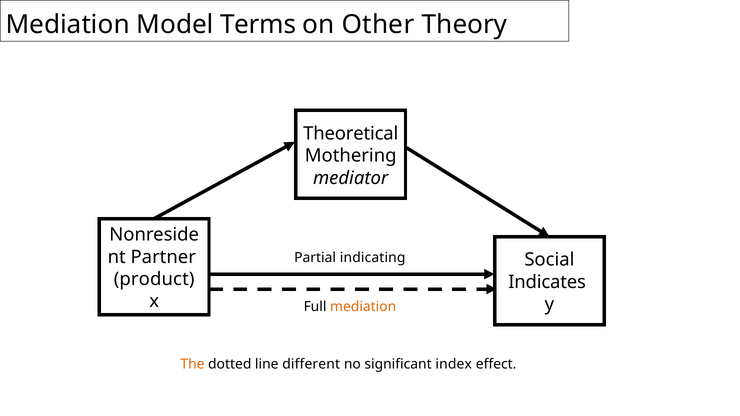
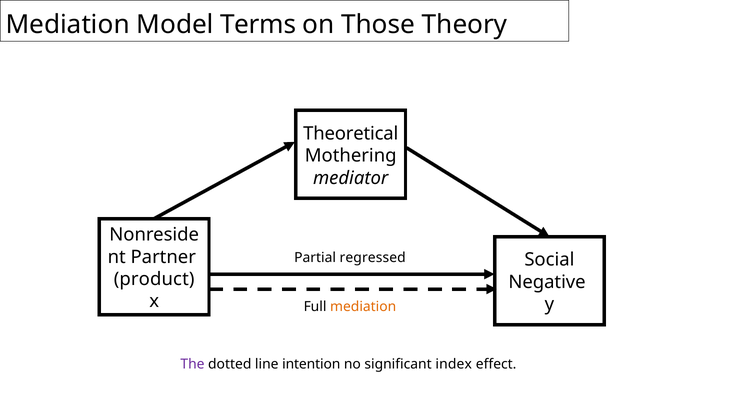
Other: Other -> Those (378, 25)
indicating: indicating -> regressed (373, 258)
Indicates: Indicates -> Negative (547, 282)
The colour: orange -> purple (193, 364)
different: different -> intention (311, 364)
